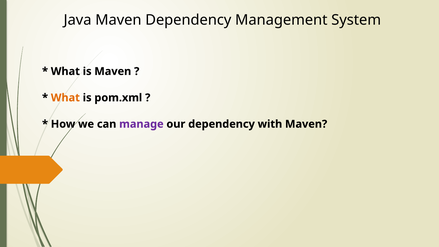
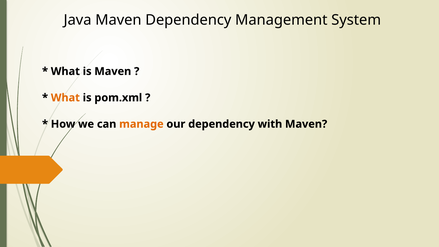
manage colour: purple -> orange (141, 124)
